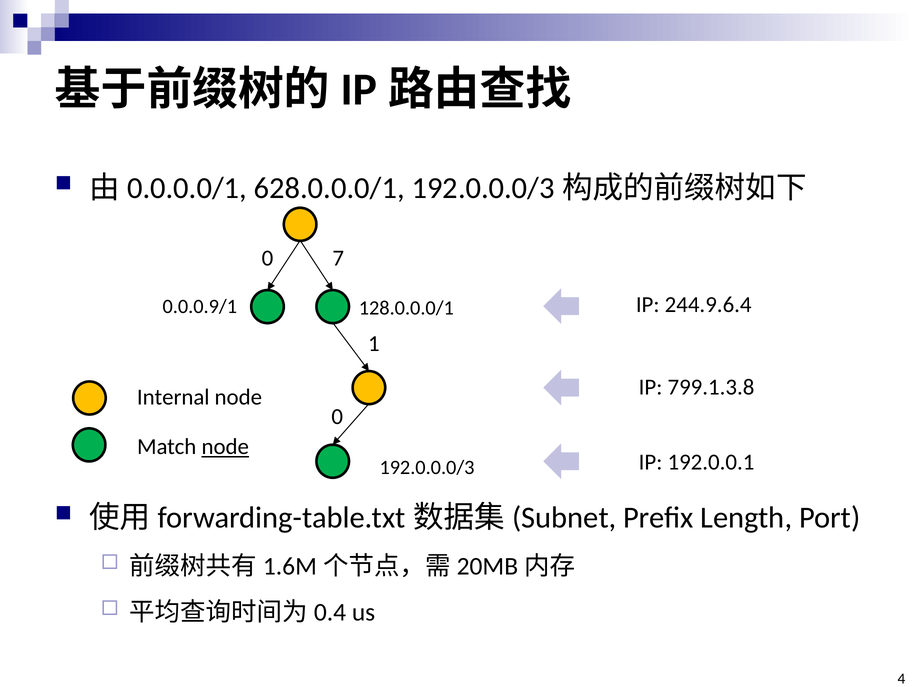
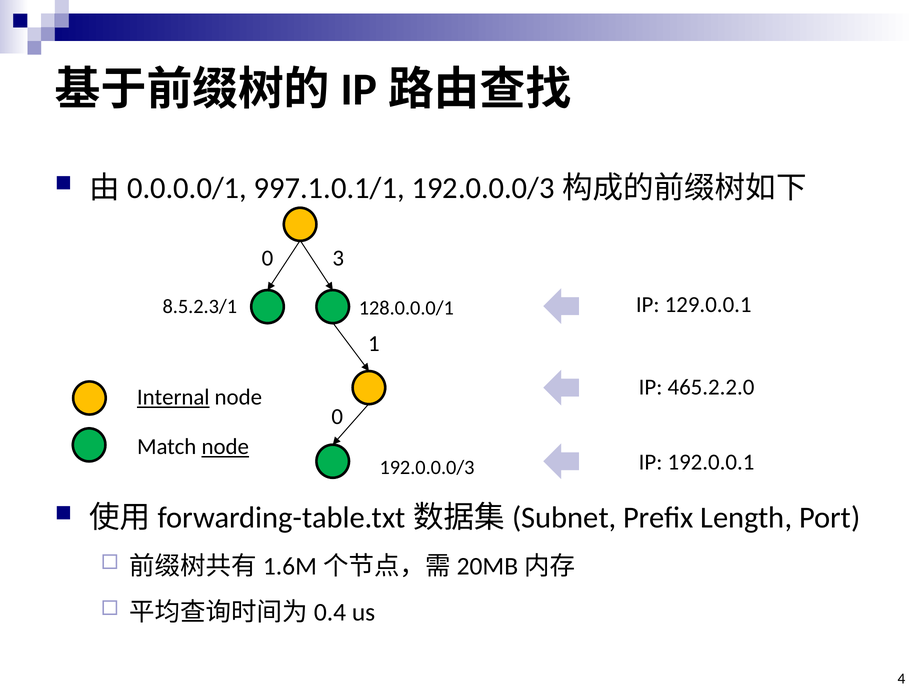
628.0.0.0/1: 628.0.0.0/1 -> 997.1.0.1/1 (329, 188)
7: 7 -> 3 (338, 258)
244.9.6.4: 244.9.6.4 -> 129.0.0.1 (708, 305)
0.0.0.9/1: 0.0.0.9/1 -> 8.5.2.3/1 (200, 306)
799.1.3.8: 799.1.3.8 -> 465.2.2.0 (711, 387)
Internal underline: none -> present (173, 397)
